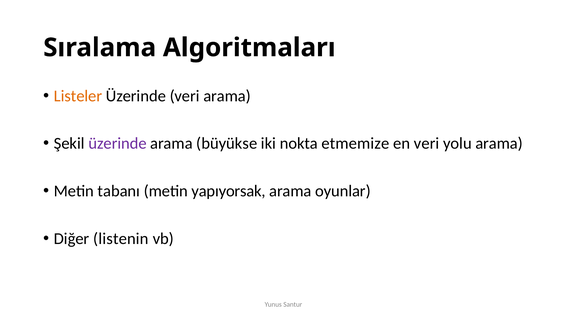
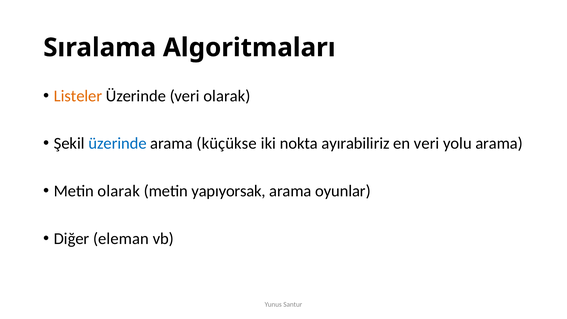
veri arama: arama -> olarak (227, 96)
üzerinde colour: purple -> blue (118, 143)
büyükse: büyükse -> küçükse (227, 143)
etmemize: etmemize -> ayırabiliriz (356, 143)
Metin tabanı: tabanı -> olarak (119, 191)
listenin: listenin -> eleman (121, 239)
